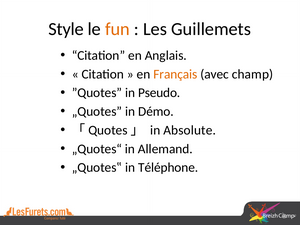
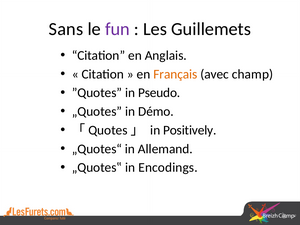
Style: Style -> Sans (66, 29)
fun colour: orange -> purple (117, 29)
Absolute: Absolute -> Positively (190, 130)
Téléphone: Téléphone -> Encodings (168, 168)
